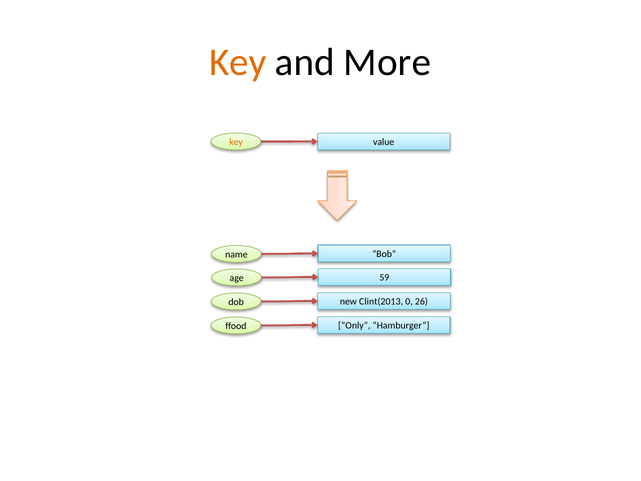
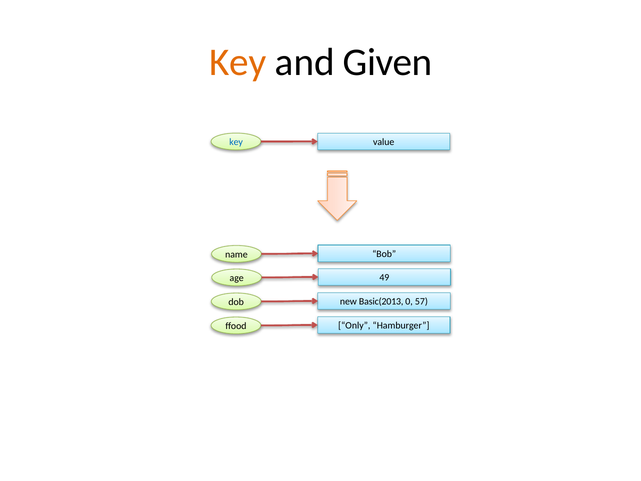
More: More -> Given (388, 62)
key colour: orange -> blue (236, 142)
59: 59 -> 49 (384, 278)
Clint(2013: Clint(2013 -> Basic(2013 (381, 302)
26: 26 -> 57 (421, 302)
